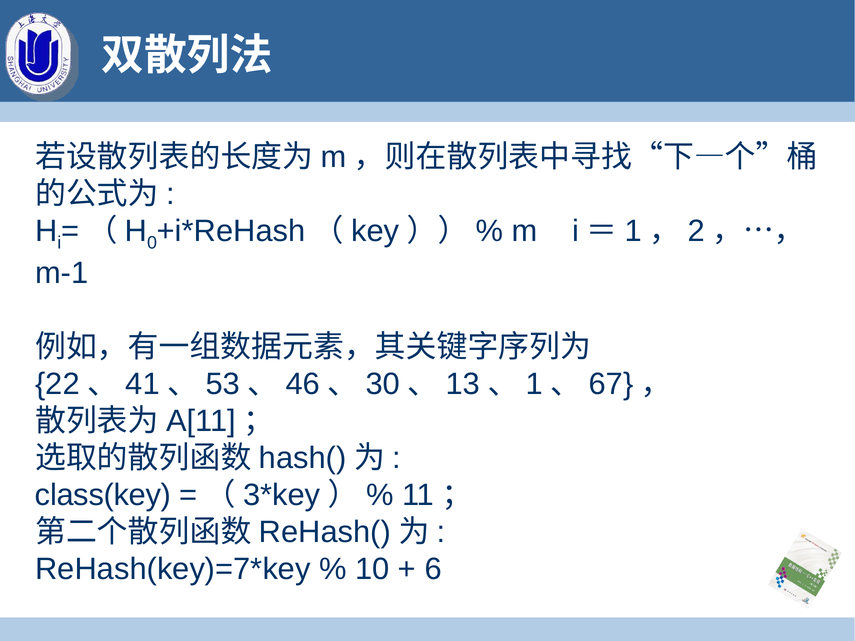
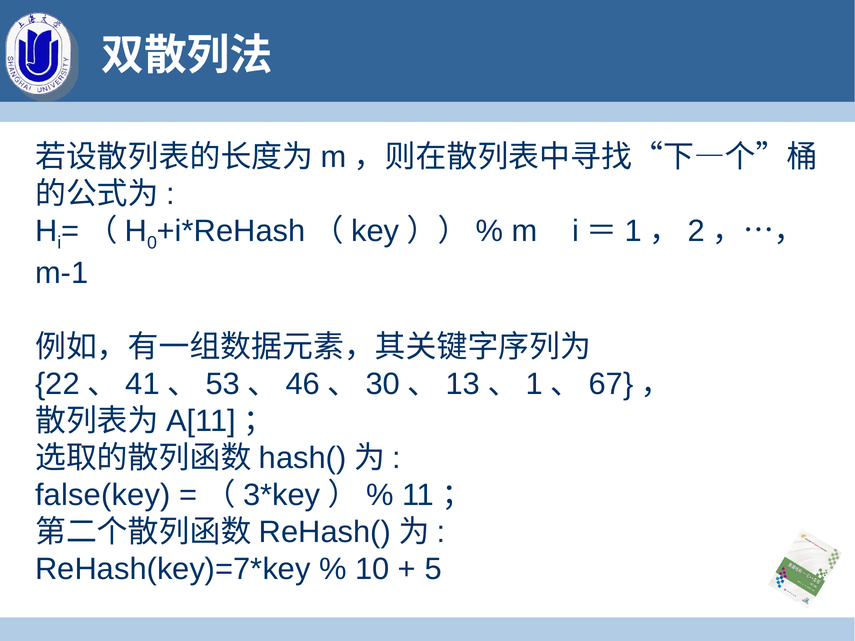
class(key: class(key -> false(key (103, 495)
6: 6 -> 5 (433, 569)
